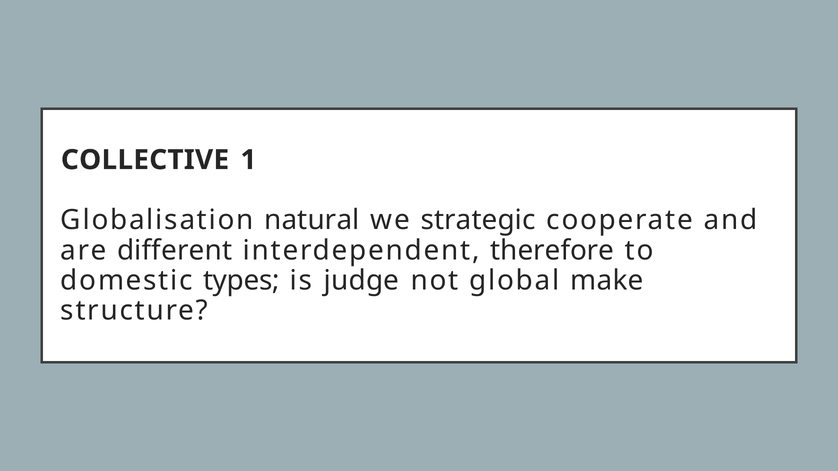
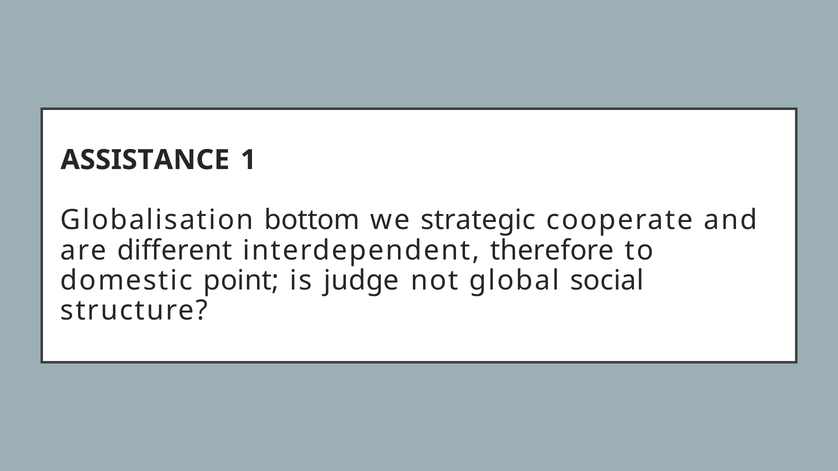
COLLECTIVE: COLLECTIVE -> ASSISTANCE (145, 160)
natural: natural -> bottom (312, 220)
types: types -> point (241, 281)
make: make -> social (607, 281)
